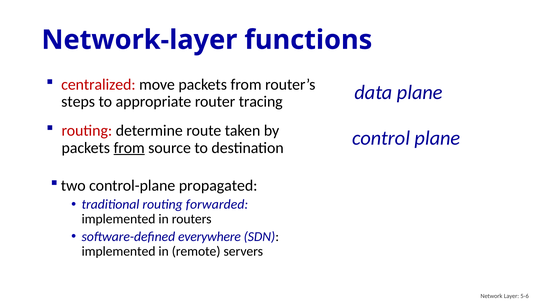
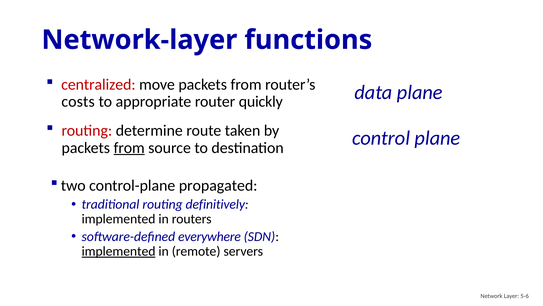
steps: steps -> costs (78, 102)
tracing: tracing -> quickly (261, 102)
forwarded: forwarded -> definitively (217, 204)
implemented underline: none -> present (119, 251)
